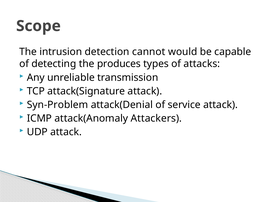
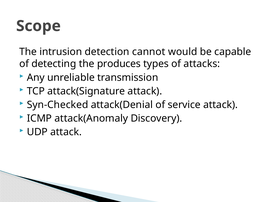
Syn-Problem: Syn-Problem -> Syn-Checked (58, 105)
Attackers: Attackers -> Discovery (156, 118)
